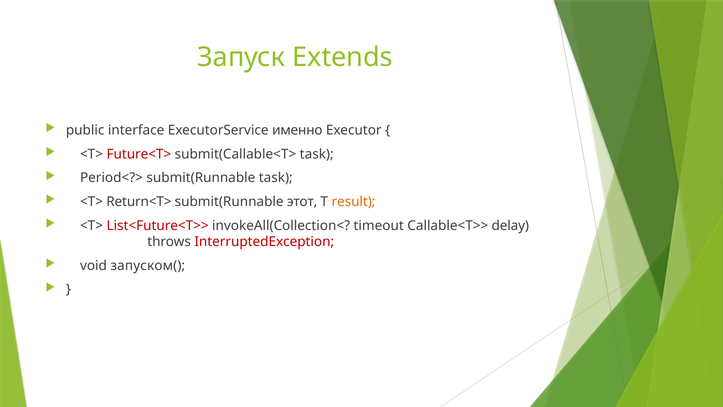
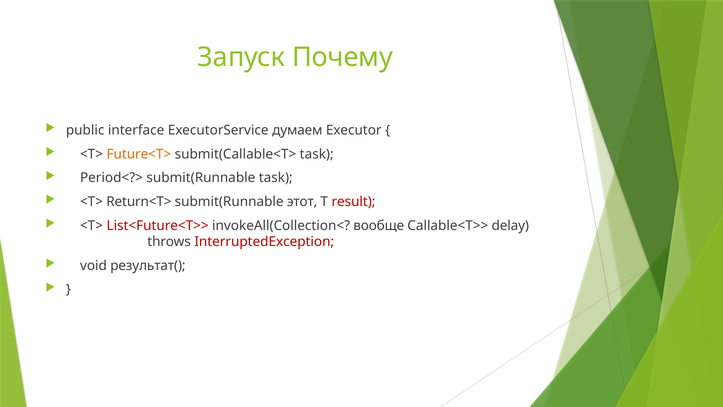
Extends: Extends -> Почему (343, 57)
именно: именно -> думаем (297, 130)
Future<T> colour: red -> orange (139, 154)
result colour: orange -> red (353, 202)
timeout: timeout -> вообще (379, 225)
запуском(: запуском( -> результат( (148, 265)
